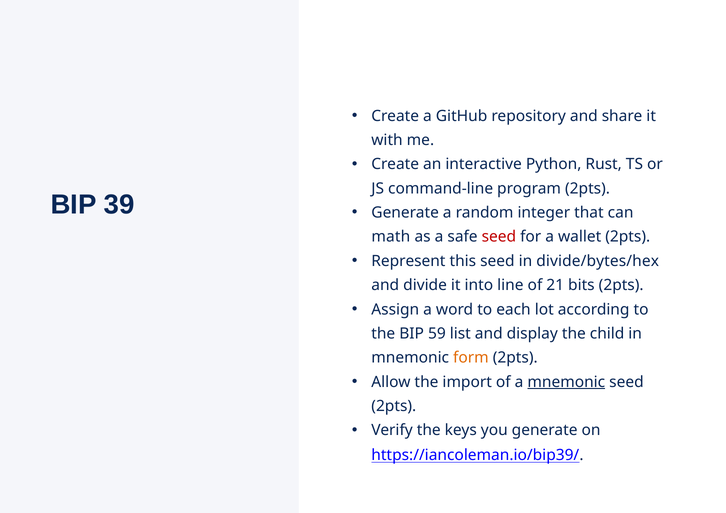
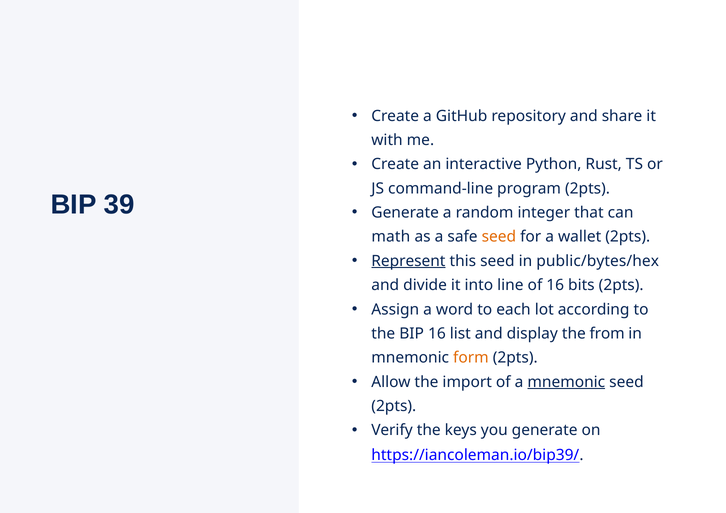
seed colour: red -> orange (499, 237)
Represent underline: none -> present (408, 261)
divide/bytes/hex: divide/bytes/hex -> public/bytes/hex (598, 261)
of 21: 21 -> 16 (555, 285)
BIP 59: 59 -> 16 (437, 334)
child: child -> from (607, 334)
